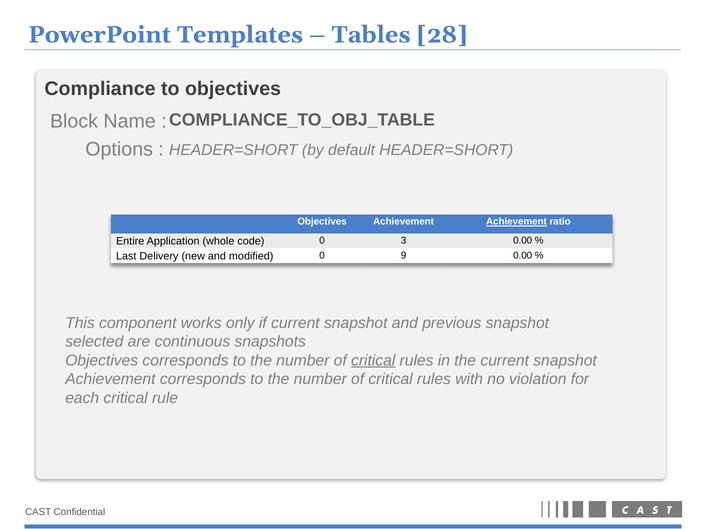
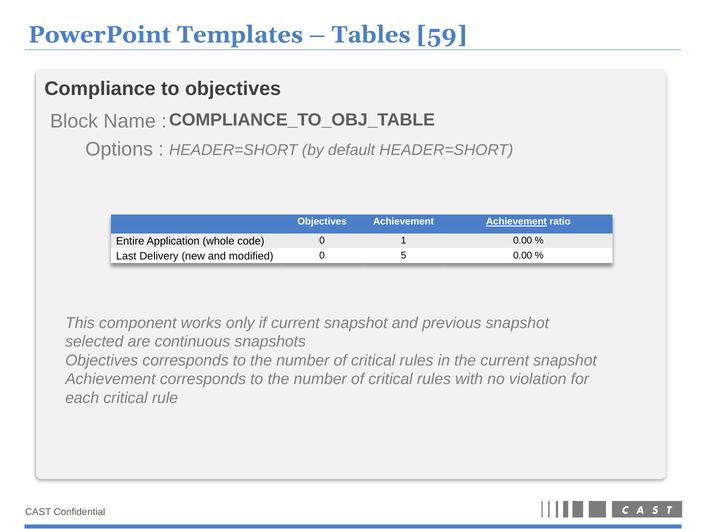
28: 28 -> 59 (442, 35)
3: 3 -> 1 (404, 241)
9: 9 -> 5 (404, 256)
critical underline: present -> none (373, 361)
